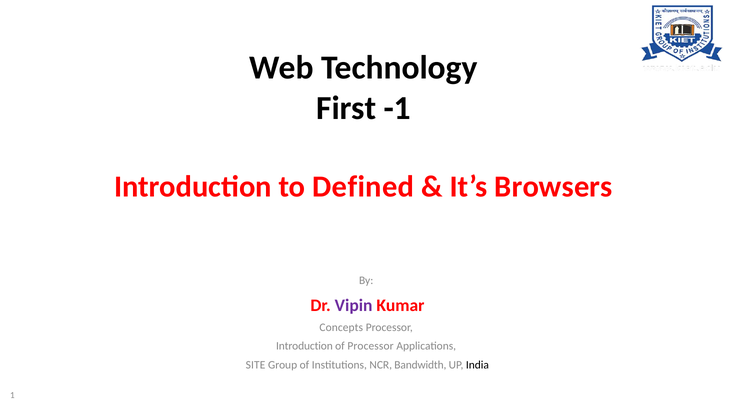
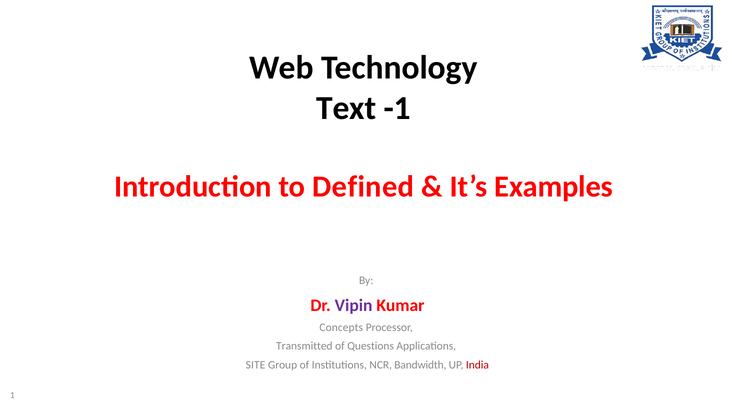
First: First -> Text (346, 108)
Browsers: Browsers -> Examples (554, 187)
Introduction: Introduction -> Transmitted (304, 346)
of Processor: Processor -> Questions (371, 346)
India colour: black -> red (477, 365)
